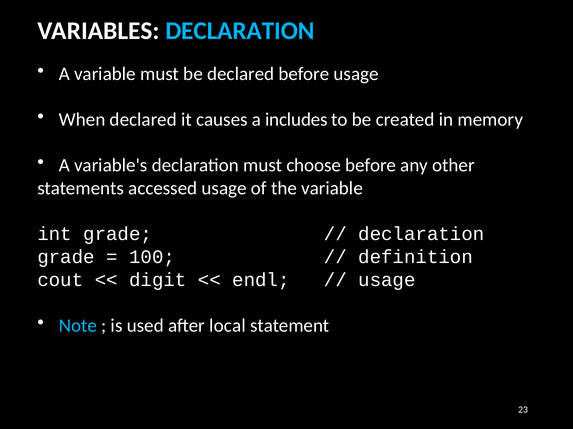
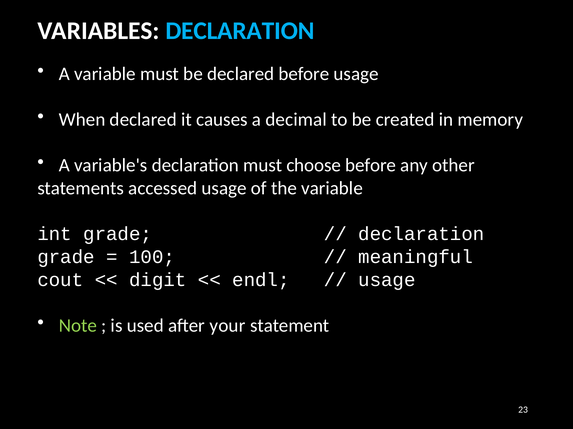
includes: includes -> decimal (296, 120)
definition: definition -> meaningful (416, 257)
Note colour: light blue -> light green (78, 326)
local: local -> your (228, 326)
